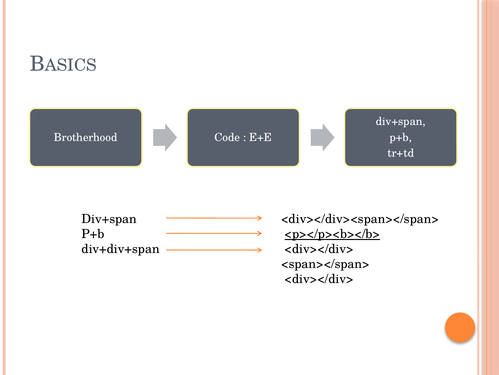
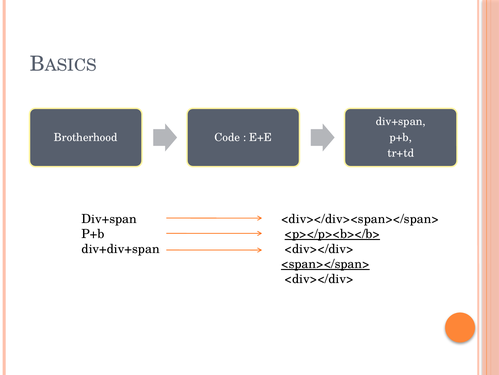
<span></span> underline: none -> present (325, 264)
